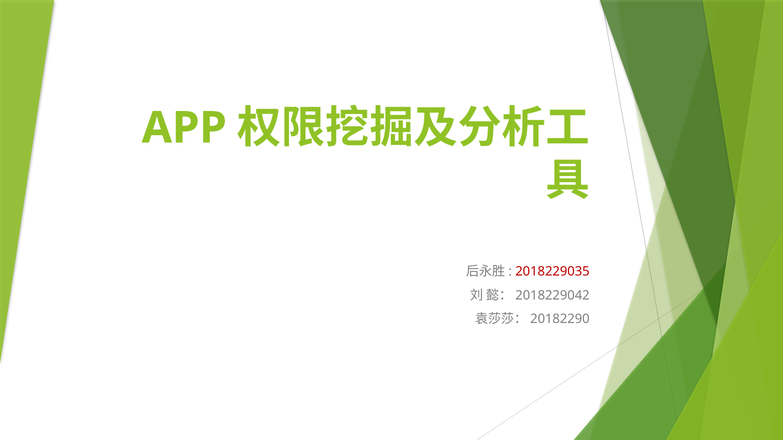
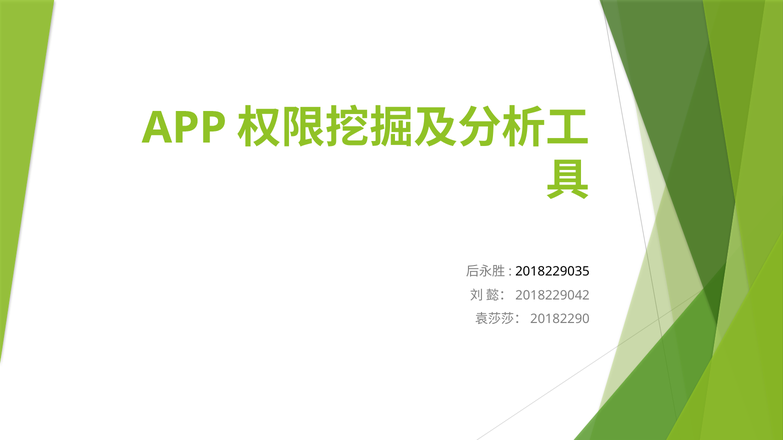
2018229035 colour: red -> black (552, 272)
